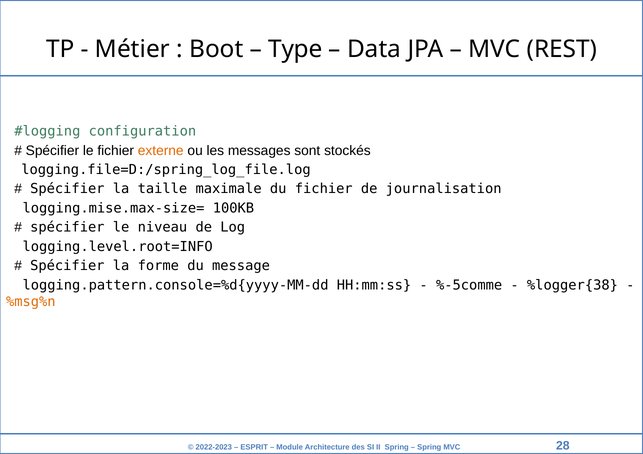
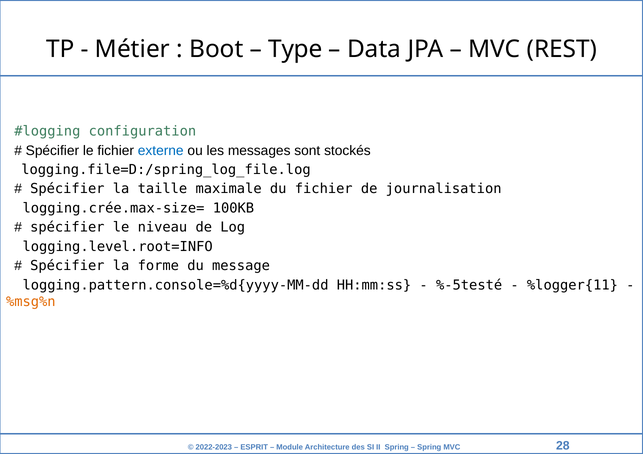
externe colour: orange -> blue (161, 151)
logging.mise.max-size=: logging.mise.max-size= -> logging.crée.max-size= (113, 209)
%-5comme: %-5comme -> %-5testé (469, 285)
%logger{38: %logger{38 -> %logger{11 (572, 285)
